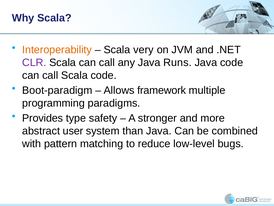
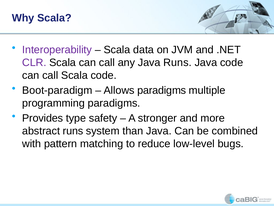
Interoperability colour: orange -> purple (57, 50)
very: very -> data (144, 50)
Allows framework: framework -> paradigms (162, 90)
abstract user: user -> runs (73, 131)
